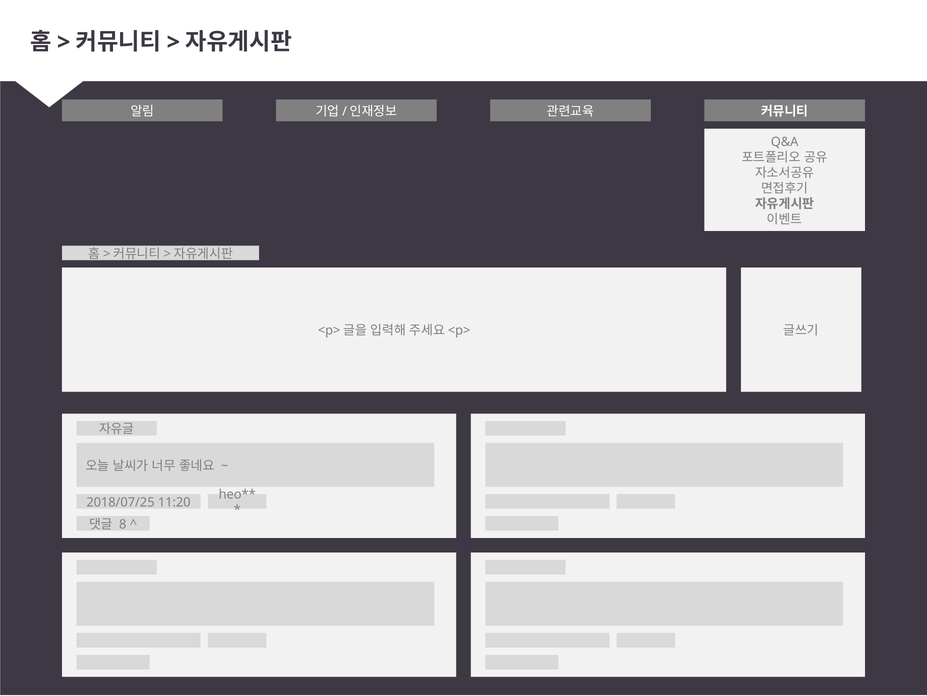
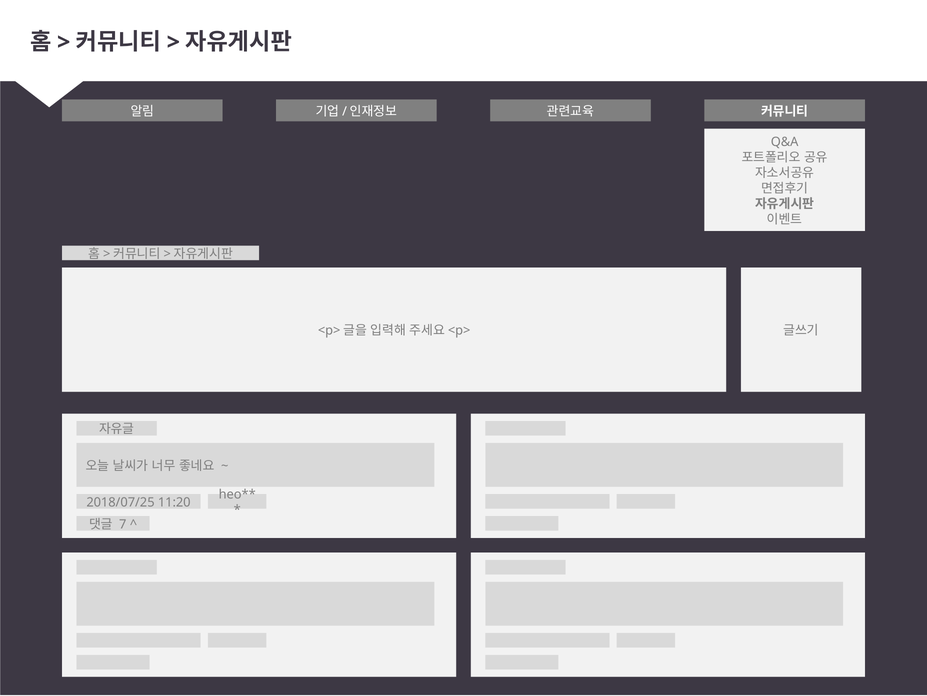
8: 8 -> 7 (123, 524)
